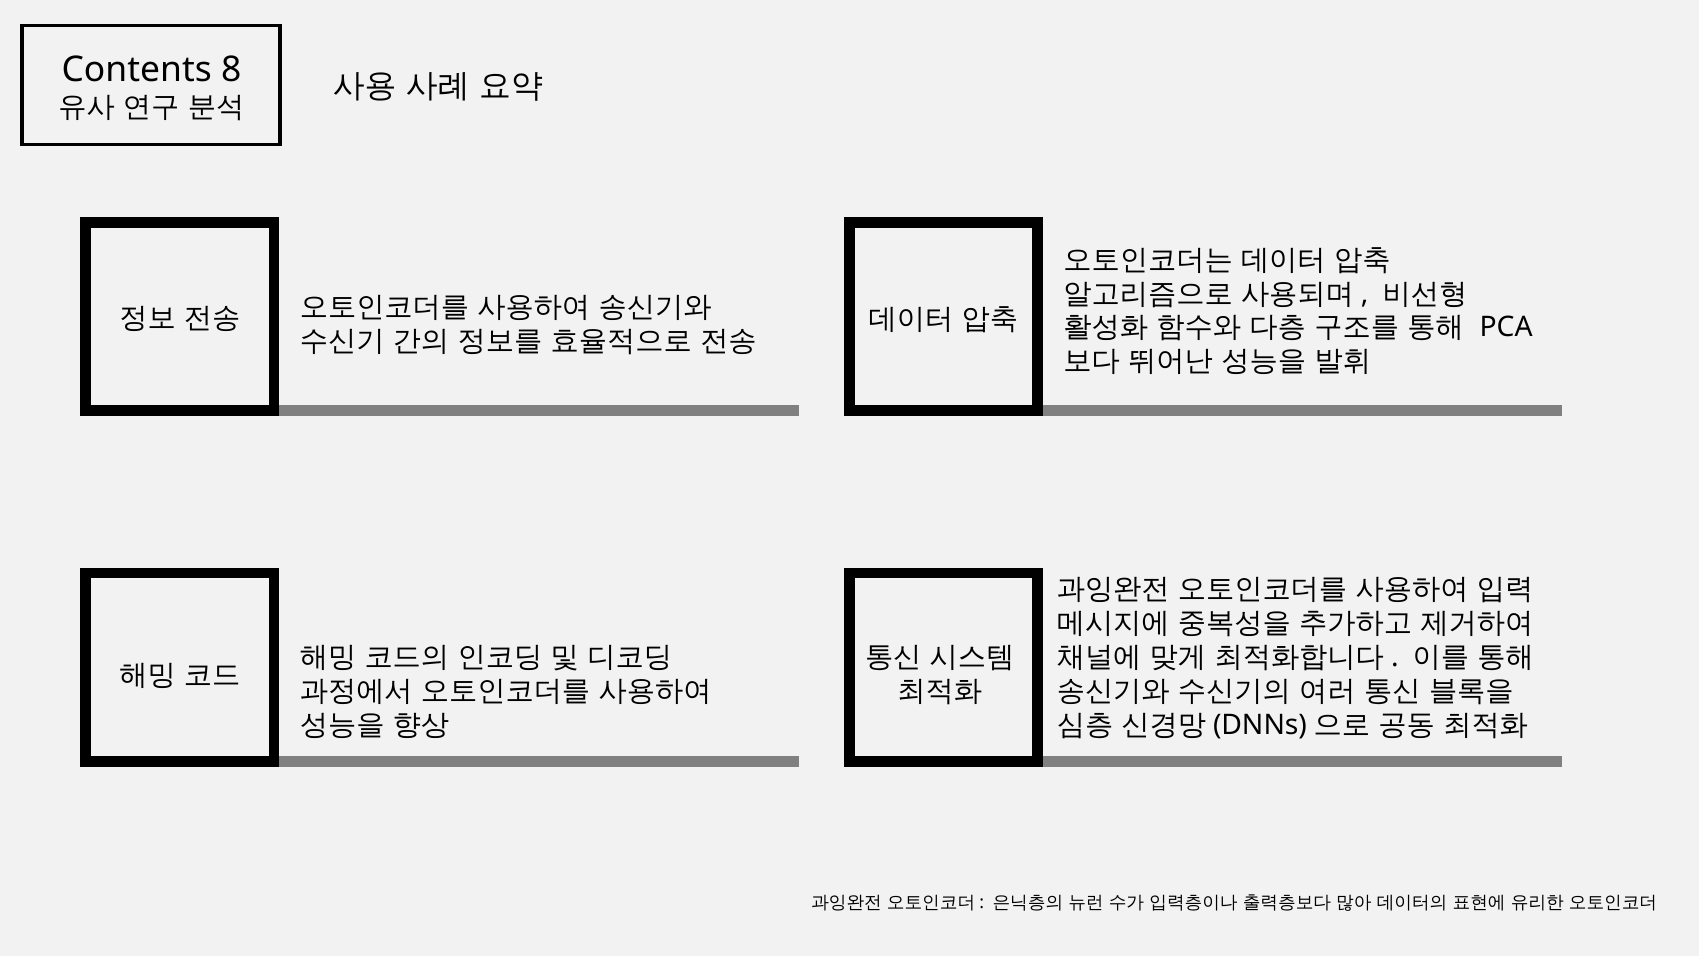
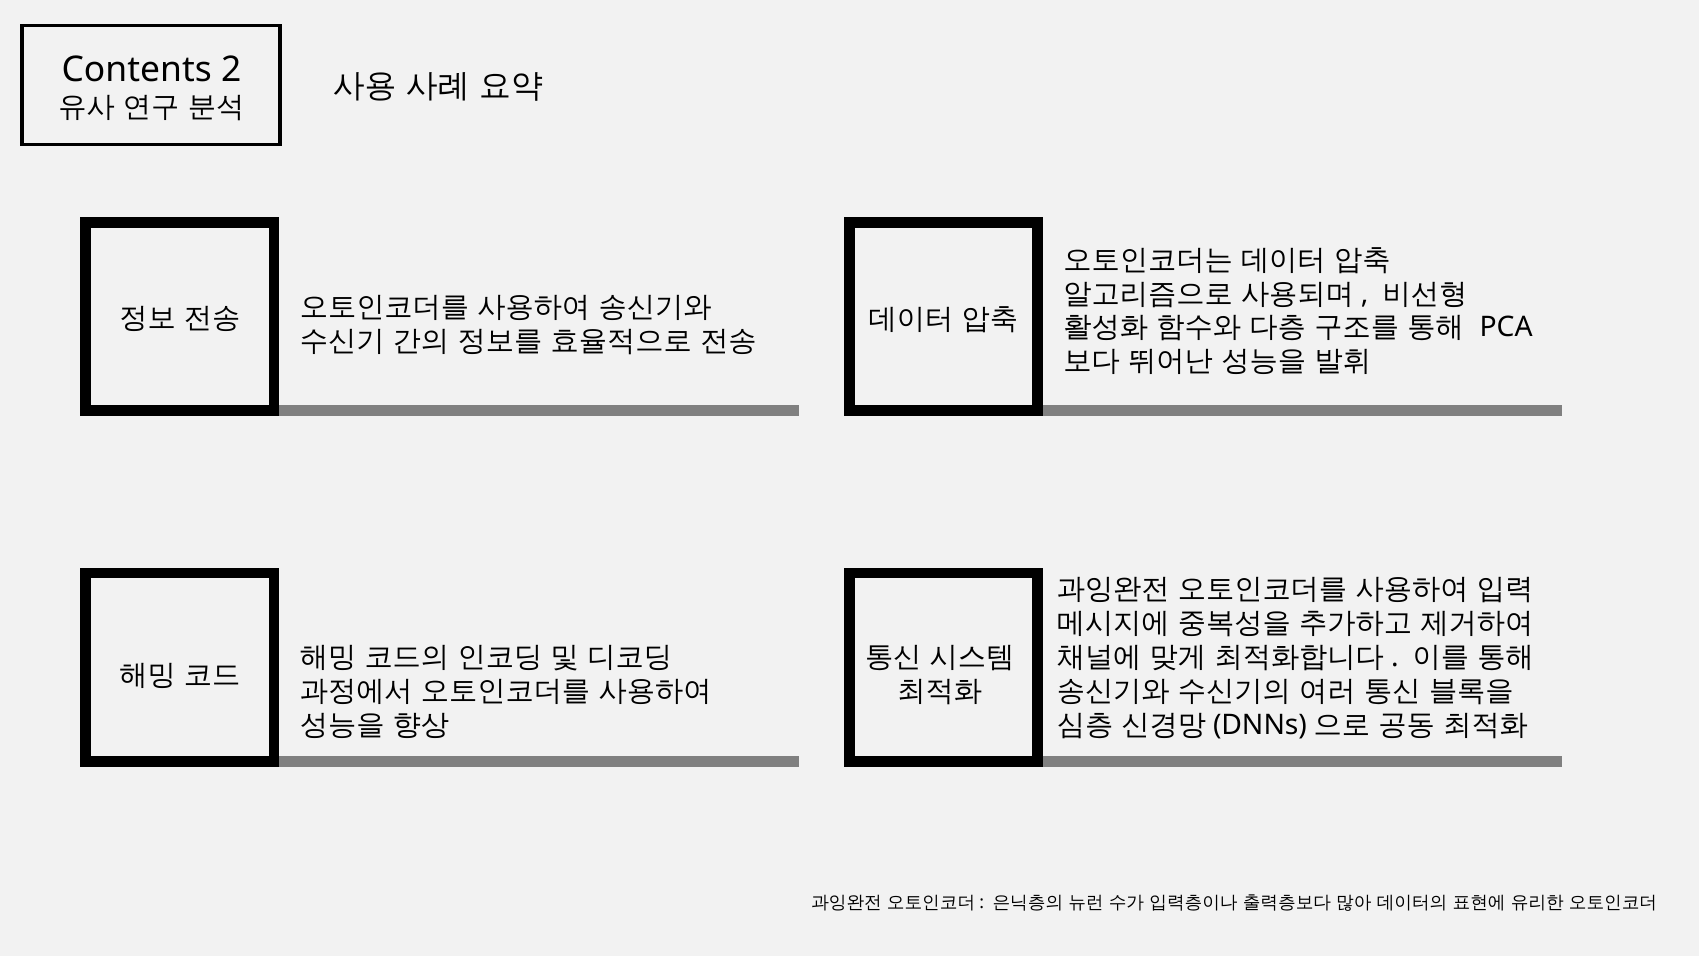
8: 8 -> 2 (231, 69)
